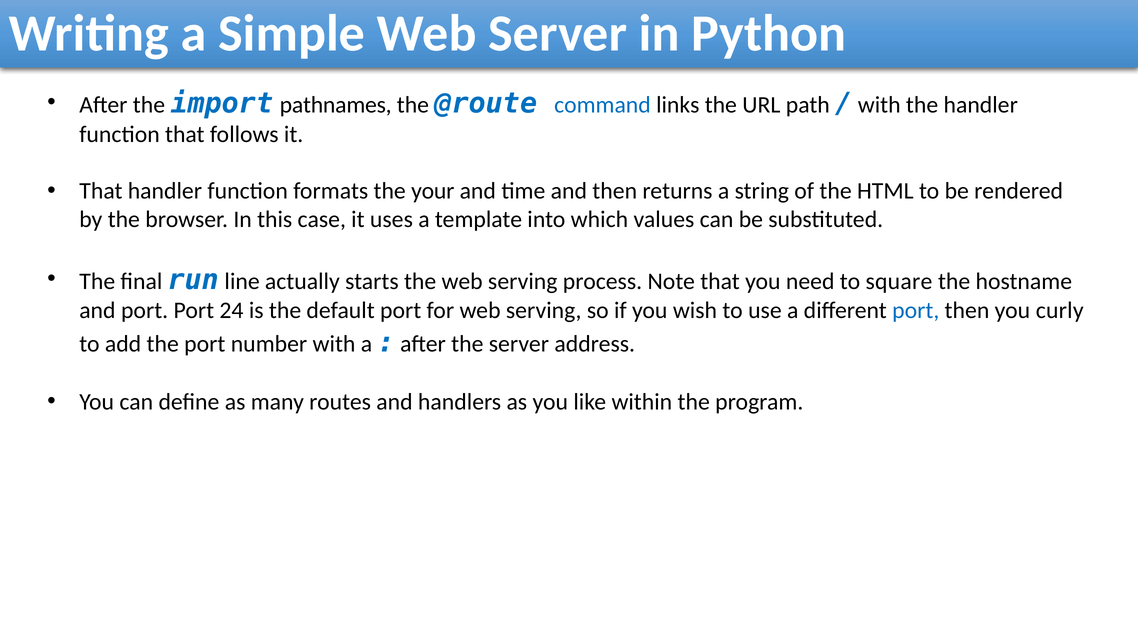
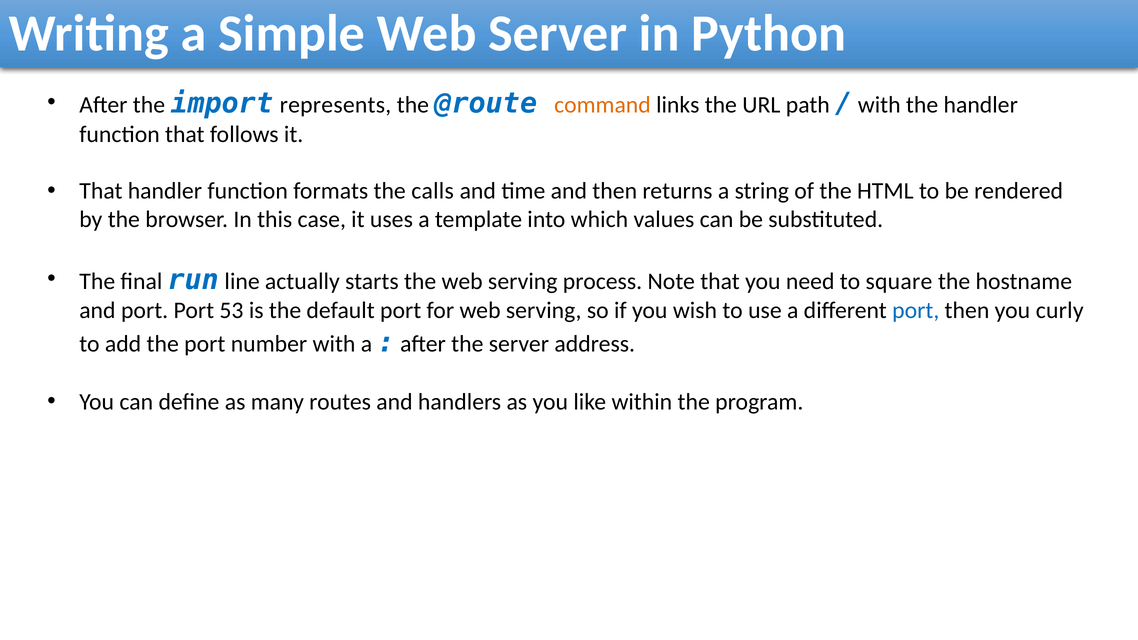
pathnames: pathnames -> represents (335, 105)
command colour: blue -> orange (602, 105)
your: your -> calls (433, 191)
24: 24 -> 53 (231, 311)
